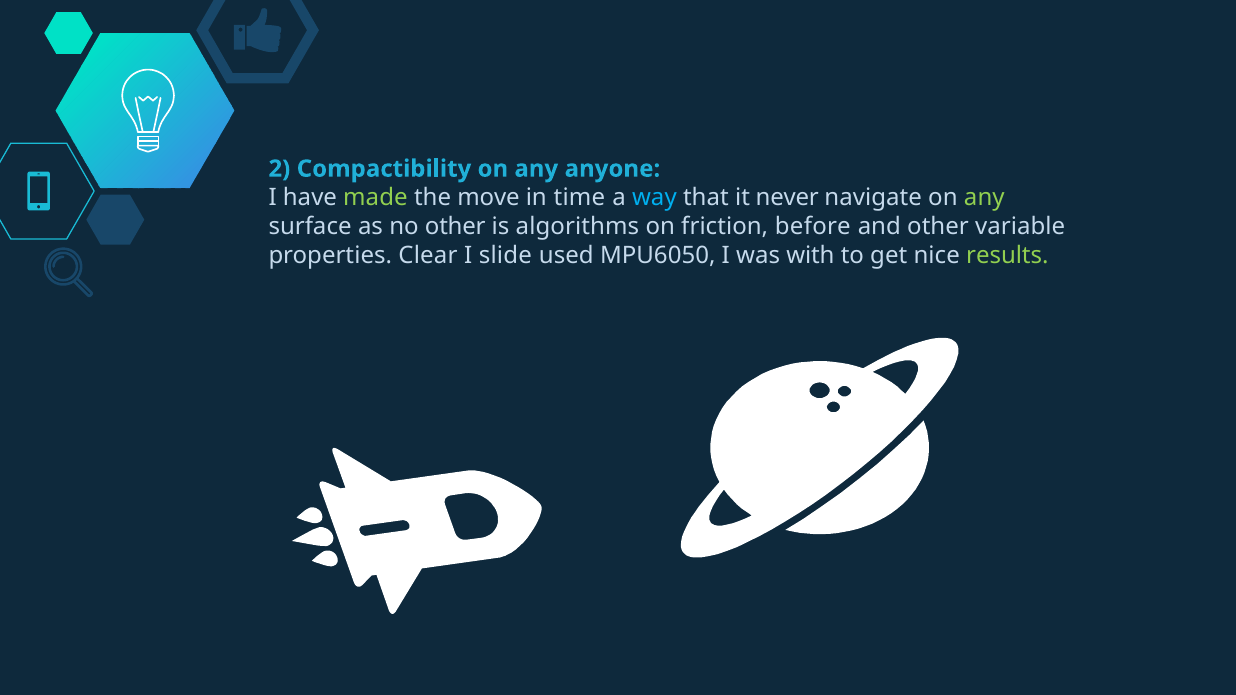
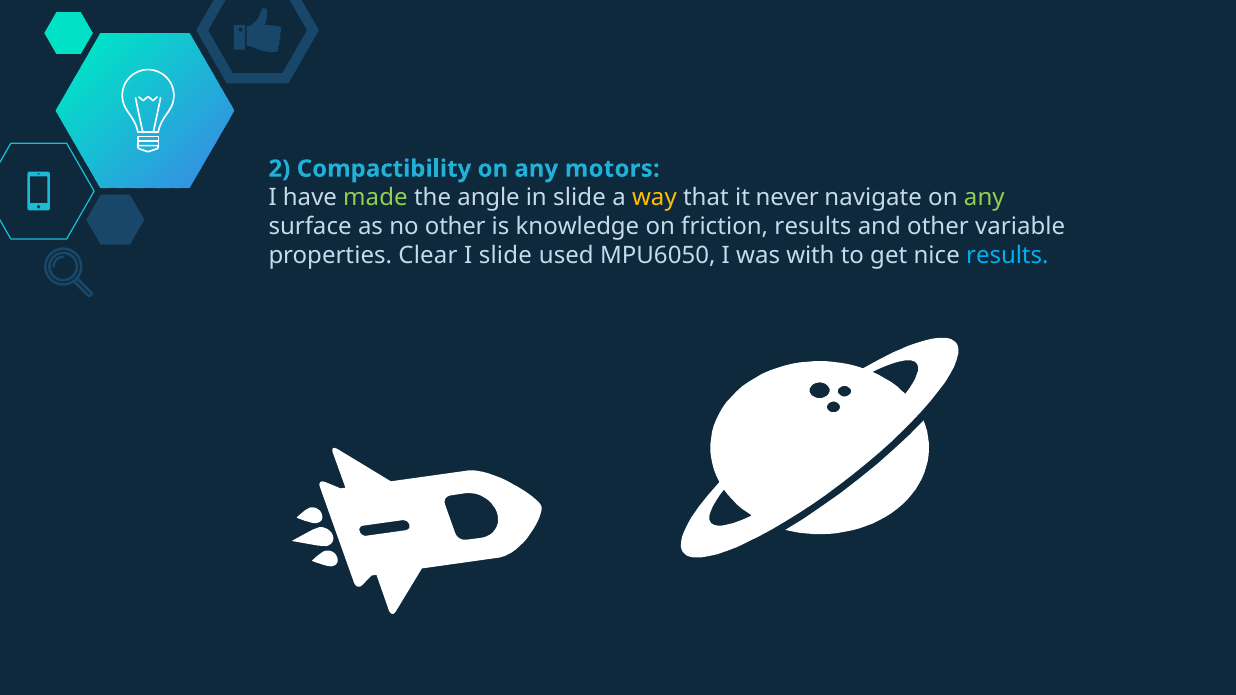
anyone: anyone -> motors (612, 169)
move: move -> angle (489, 198)
in time: time -> slide (580, 198)
way colour: light blue -> yellow (654, 198)
algorithms: algorithms -> knowledge (577, 227)
friction before: before -> results (813, 227)
results colour: light green -> light blue (1007, 255)
